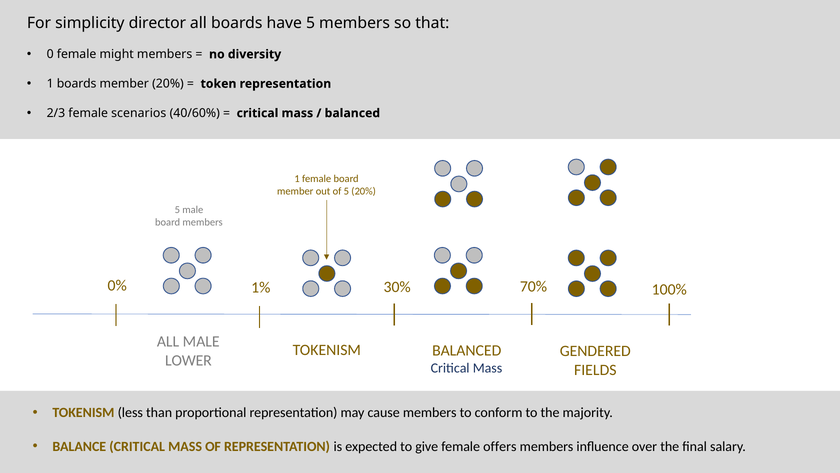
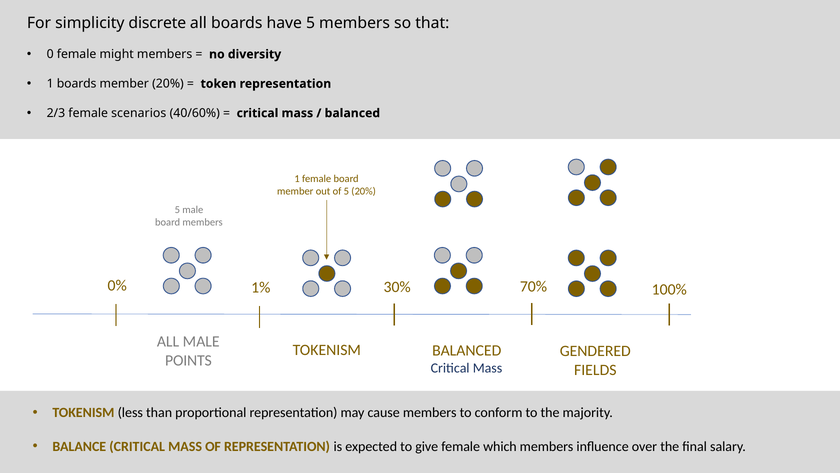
director: director -> discrete (157, 23)
LOWER: LOWER -> POINTS (188, 360)
offers: offers -> which (500, 446)
